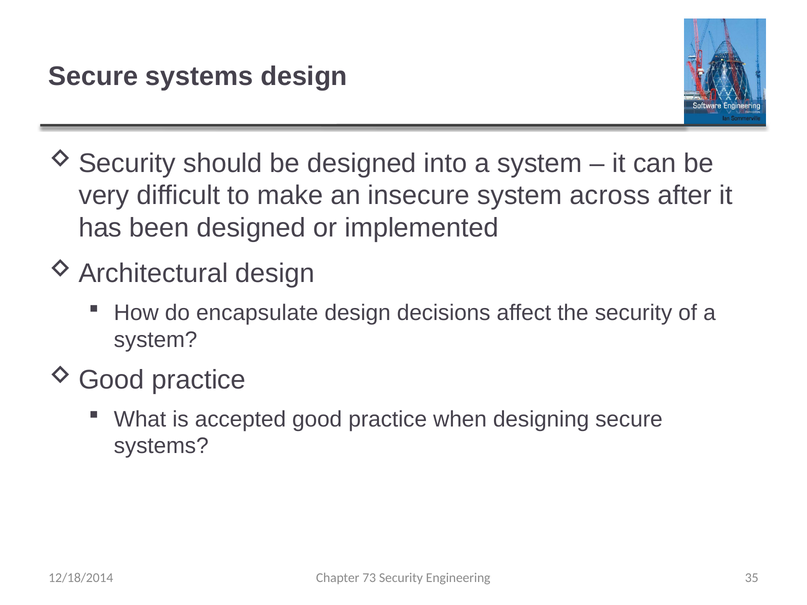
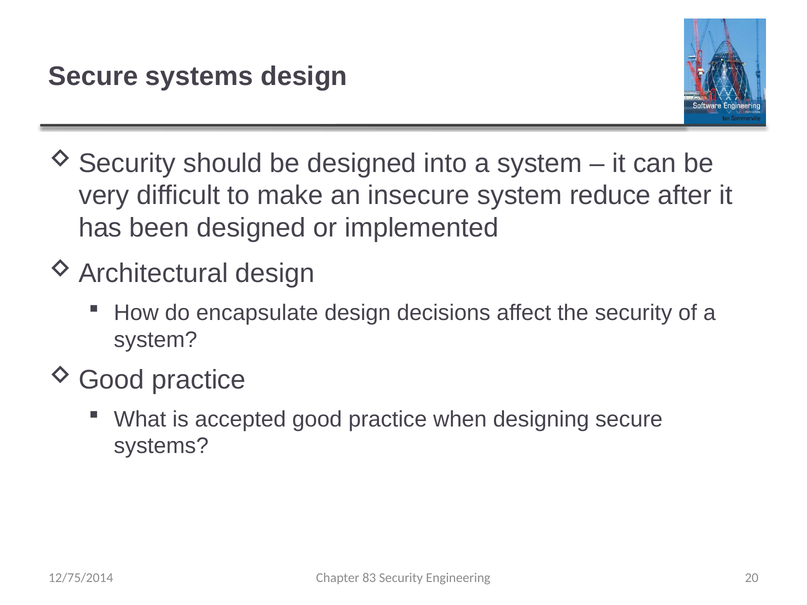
across: across -> reduce (610, 196)
73: 73 -> 83 (369, 578)
35: 35 -> 20 (752, 578)
12/18/2014: 12/18/2014 -> 12/75/2014 (81, 578)
